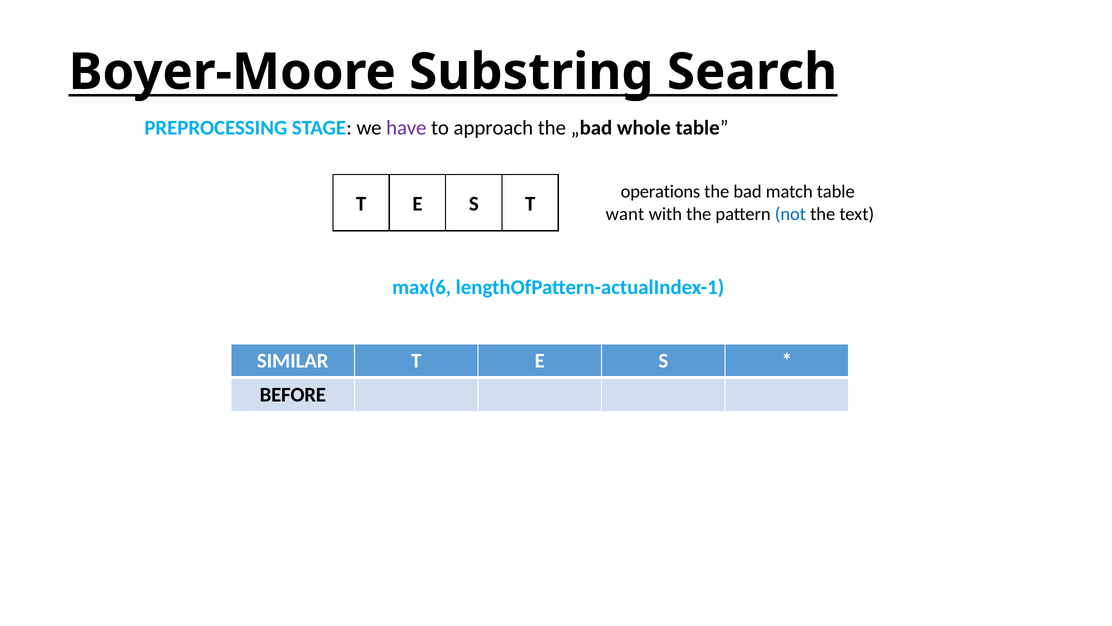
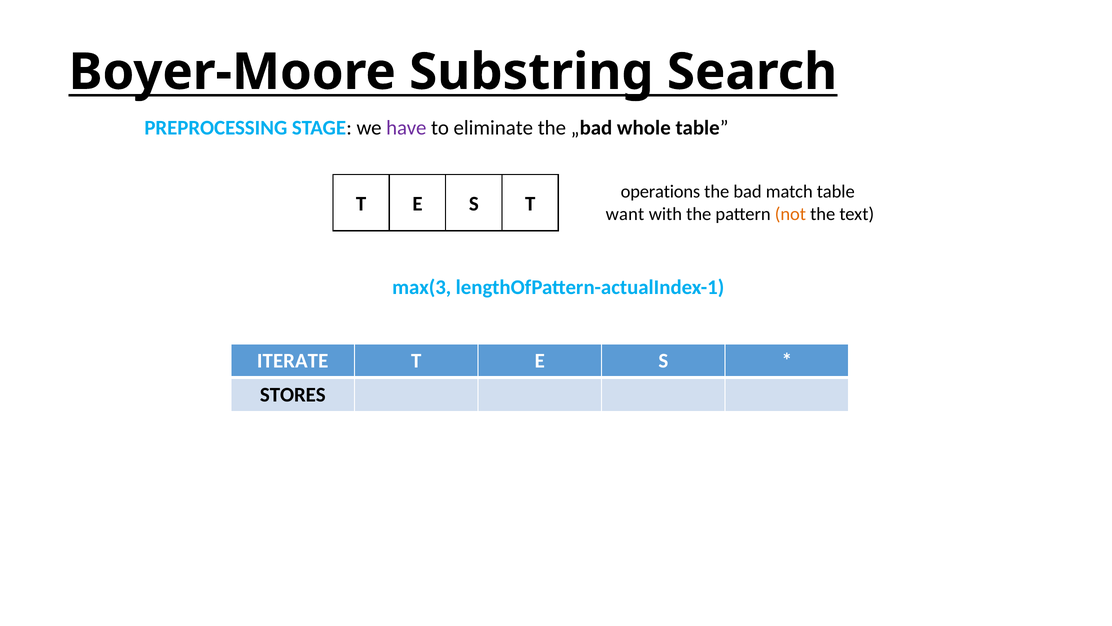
approach: approach -> eliminate (493, 128)
not colour: blue -> orange (790, 214)
max(6: max(6 -> max(3 (422, 287)
SIMILAR: SIMILAR -> ITERATE (293, 361)
BEFORE: BEFORE -> STORES (293, 394)
